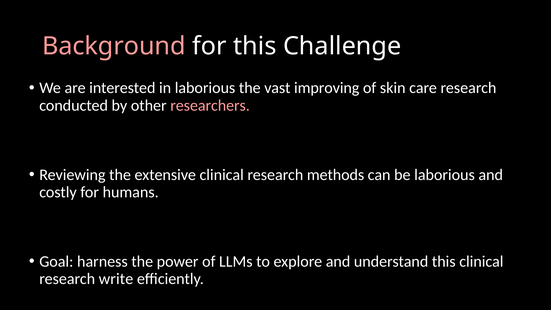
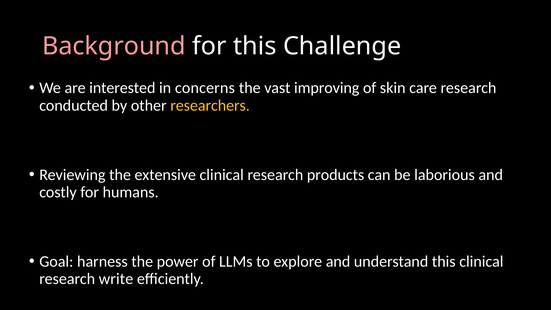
in laborious: laborious -> concerns (205, 88)
researchers colour: pink -> yellow (210, 105)
methods: methods -> products (336, 175)
